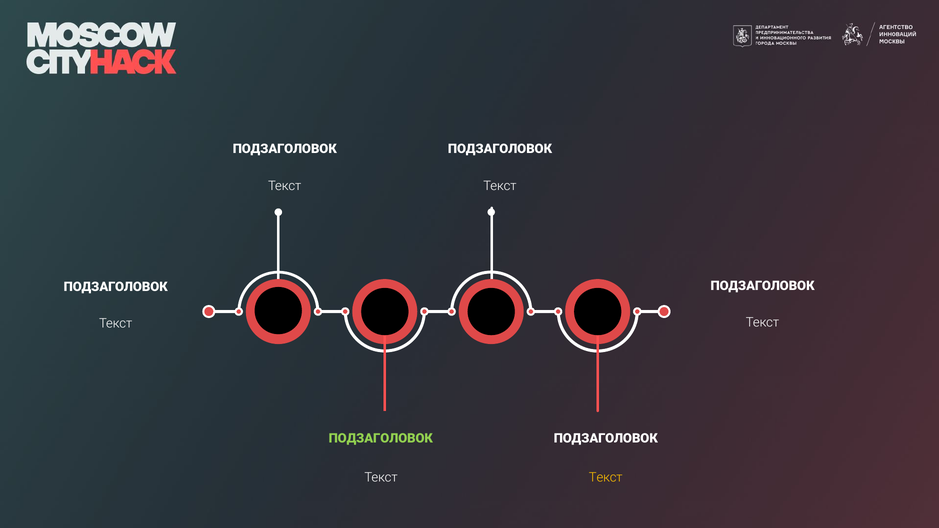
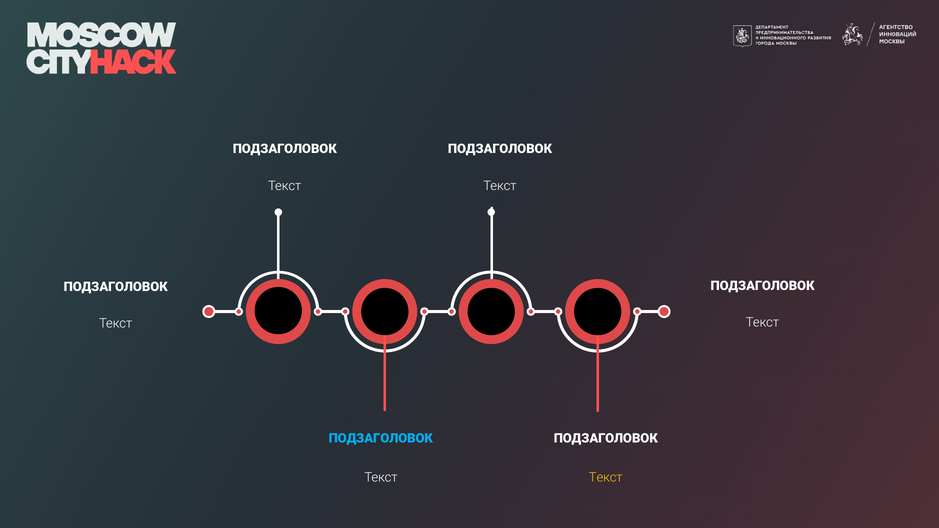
ПОДЗАГОЛОВОК colour: light green -> light blue (381, 438)
